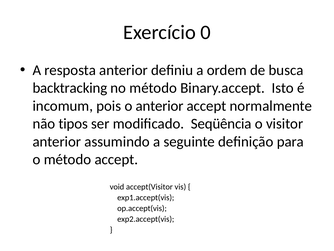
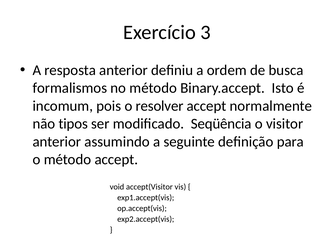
0: 0 -> 3 (206, 32)
backtracking: backtracking -> formalismos (70, 88)
o anterior: anterior -> resolver (160, 106)
